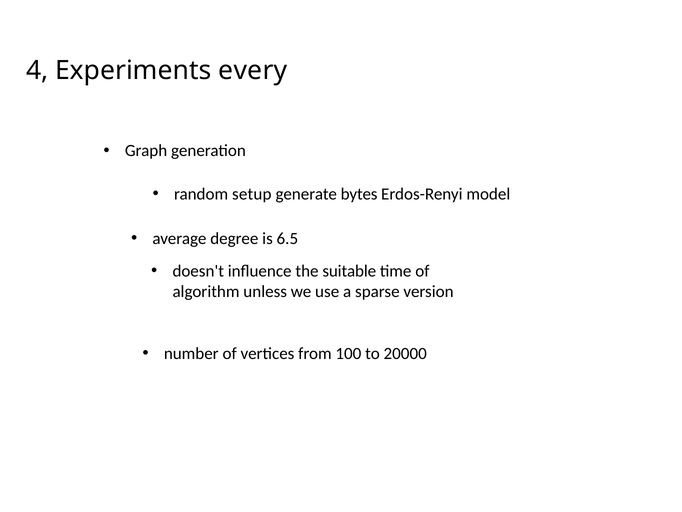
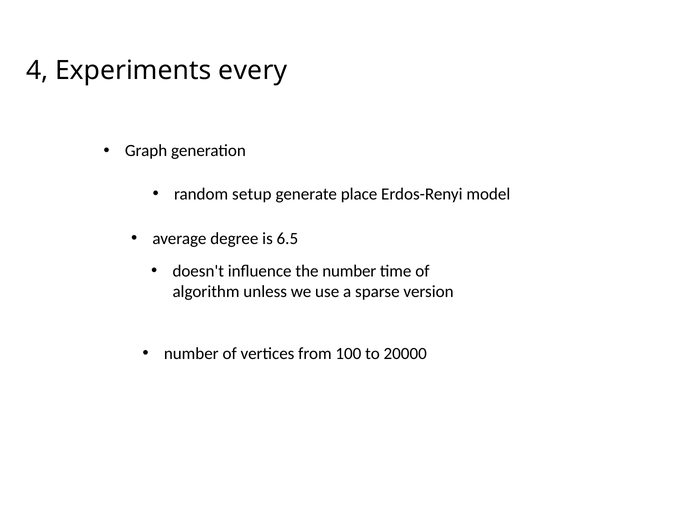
bytes: bytes -> place (359, 194)
the suitable: suitable -> number (349, 271)
